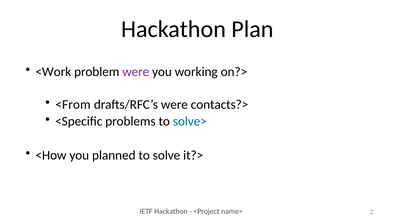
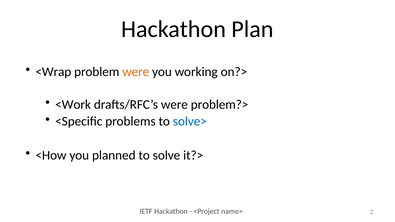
<Work: <Work -> <Wrap (53, 72)
were colour: purple -> orange (136, 72)
<From: <From -> <Work (73, 105)
contacts?>: contacts?> -> problem?> (220, 105)
